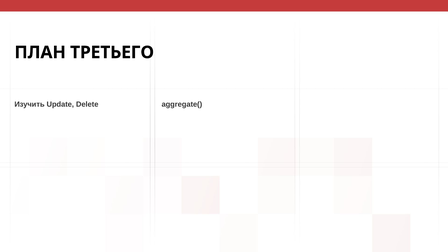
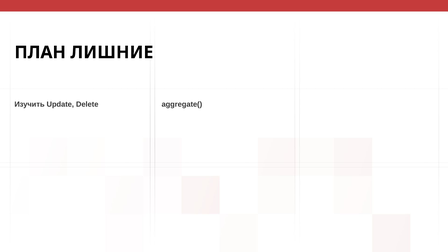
ТРЕТЬЕГО: ТРЕТЬЕГО -> ЛИШНИЕ (112, 52)
